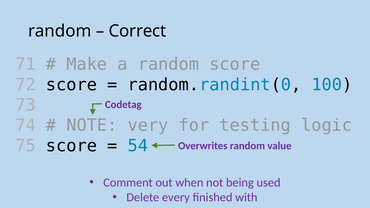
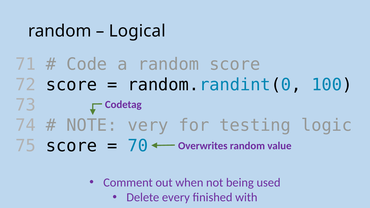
Correct: Correct -> Logical (137, 31)
Make: Make -> Code (87, 64)
54: 54 -> 70 (138, 146)
